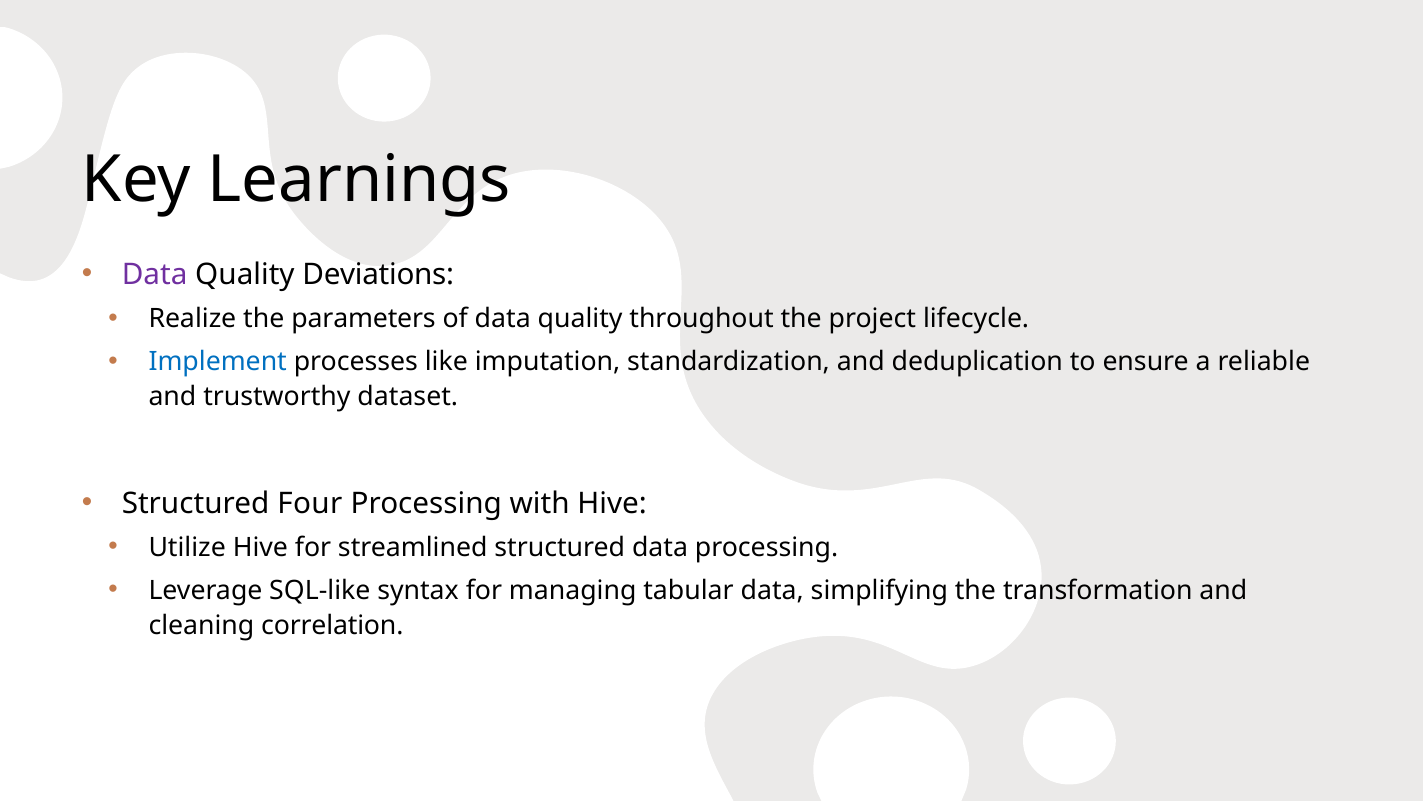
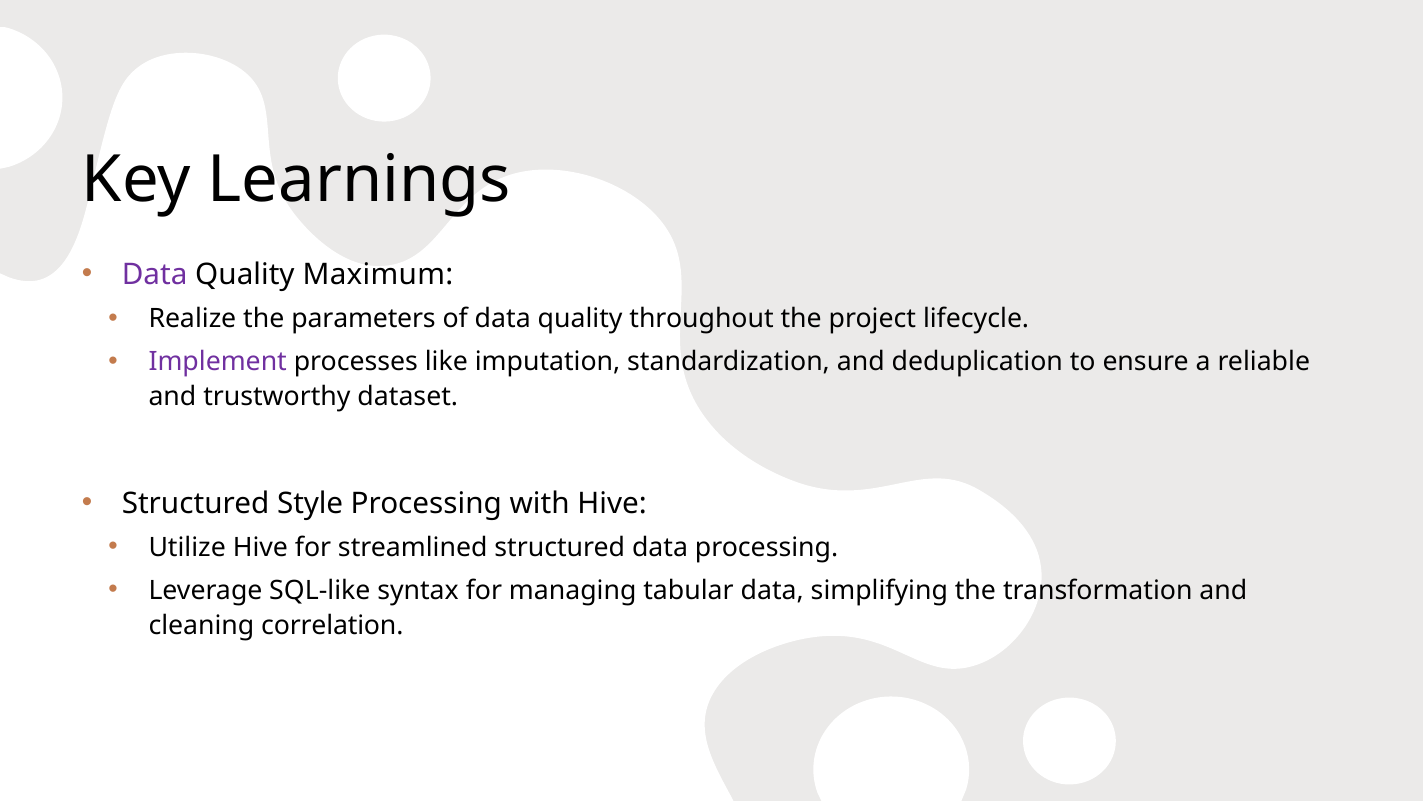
Deviations: Deviations -> Maximum (378, 275)
Implement colour: blue -> purple (218, 361)
Four: Four -> Style (310, 503)
